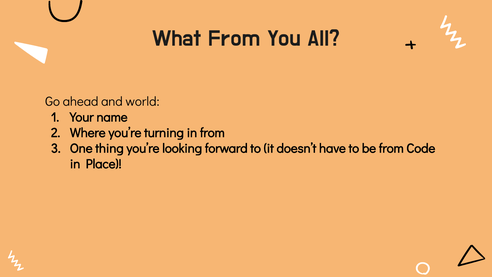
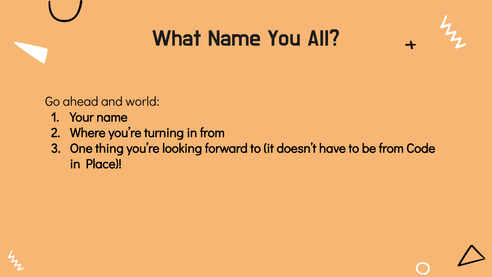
What From: From -> Name (234, 38)
